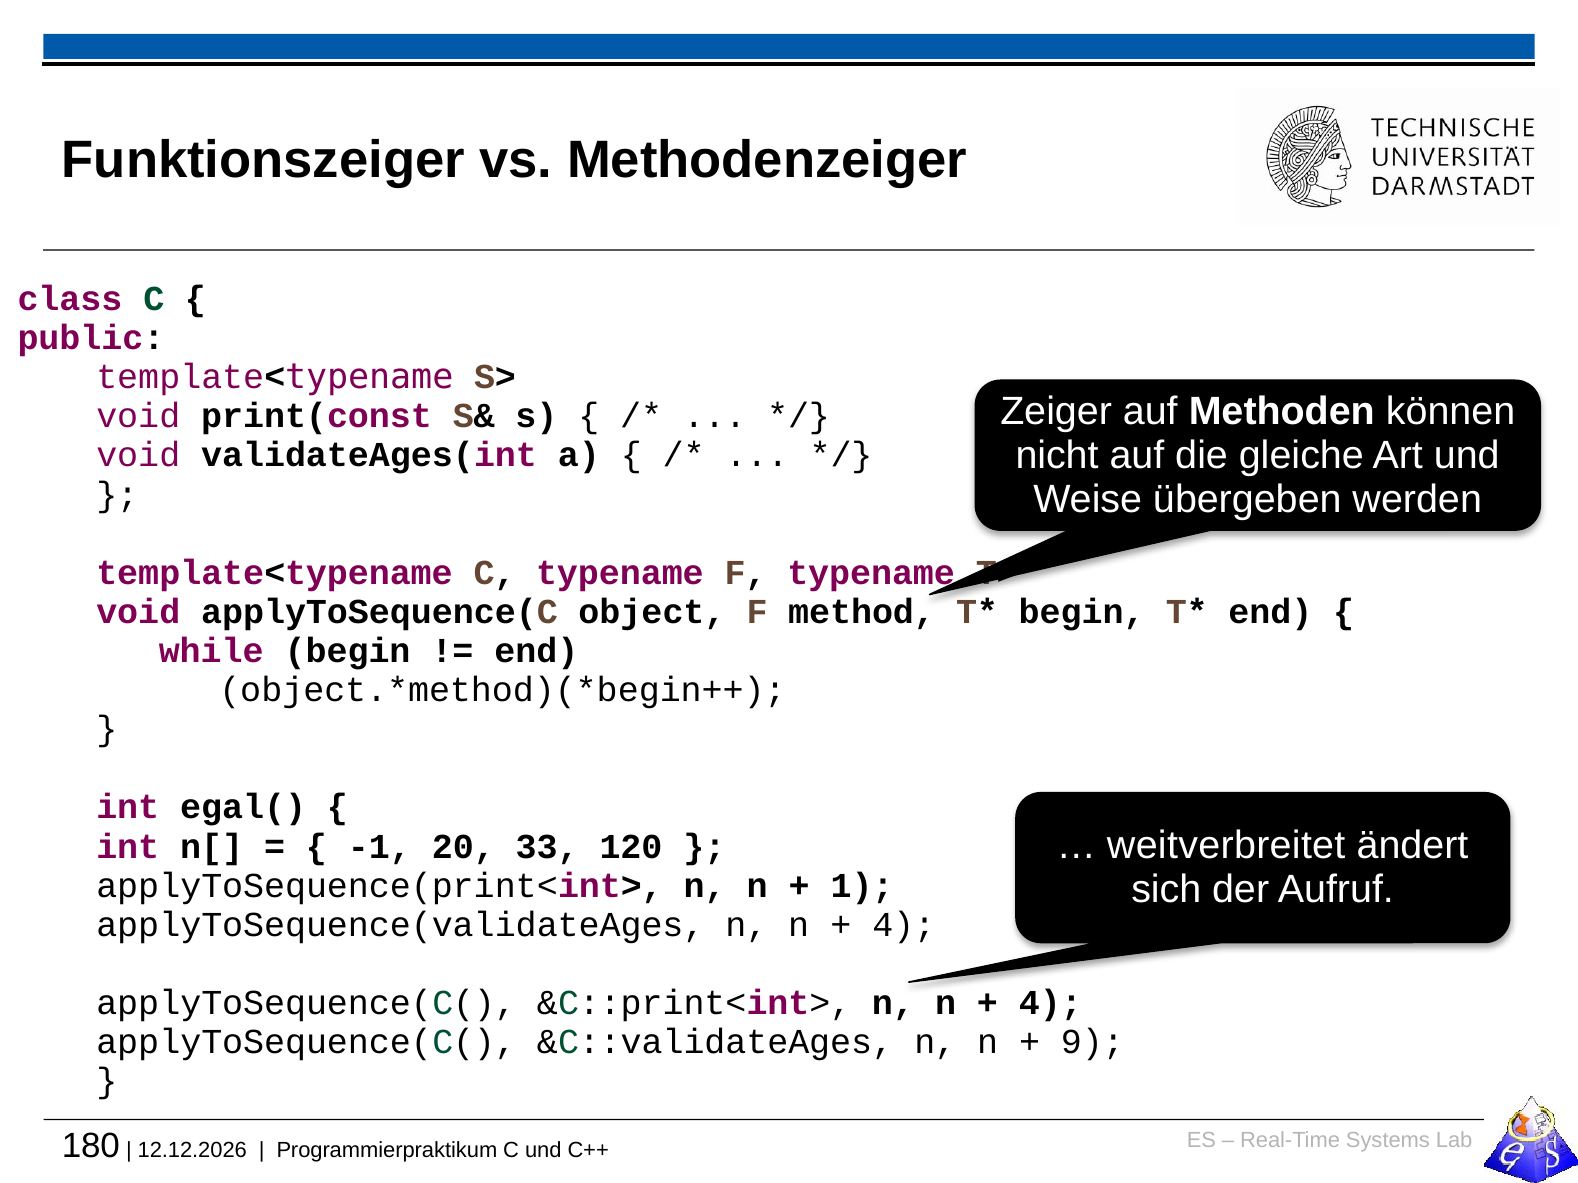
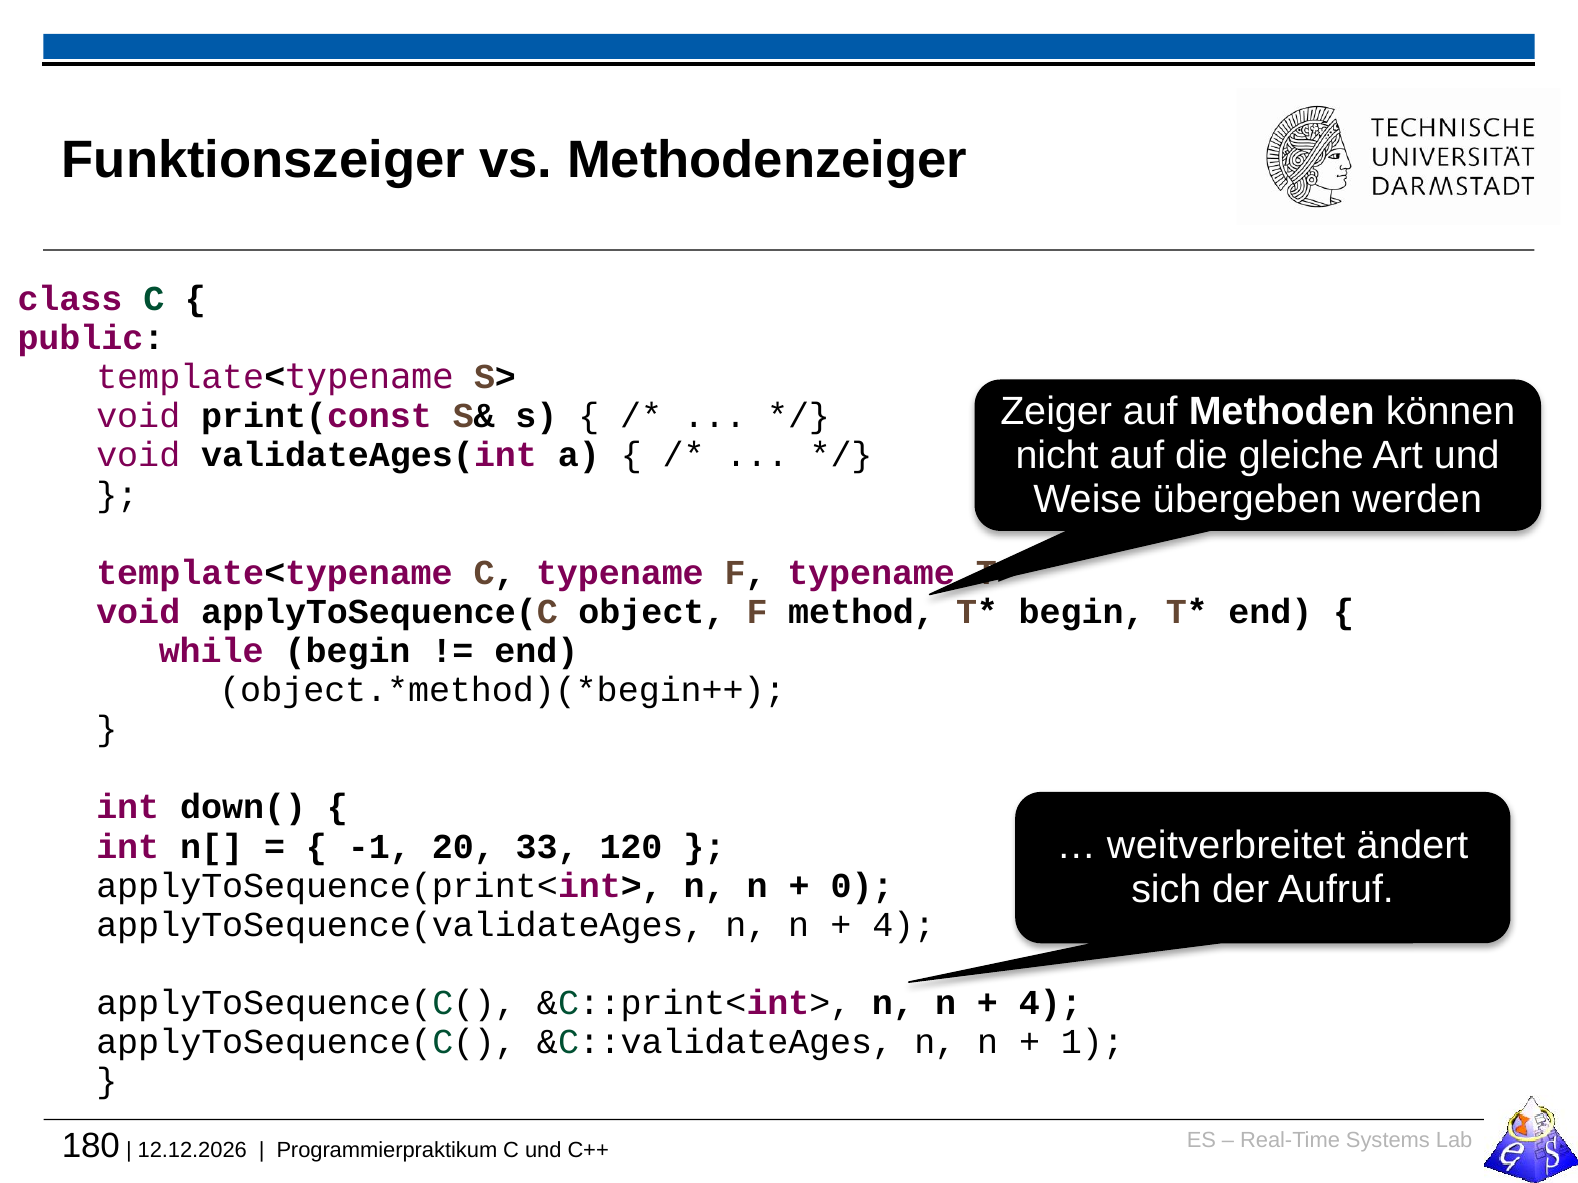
egal(: egal( -> down( (243, 808)
1: 1 -> 0 (862, 886)
9: 9 -> 1 (1092, 1042)
